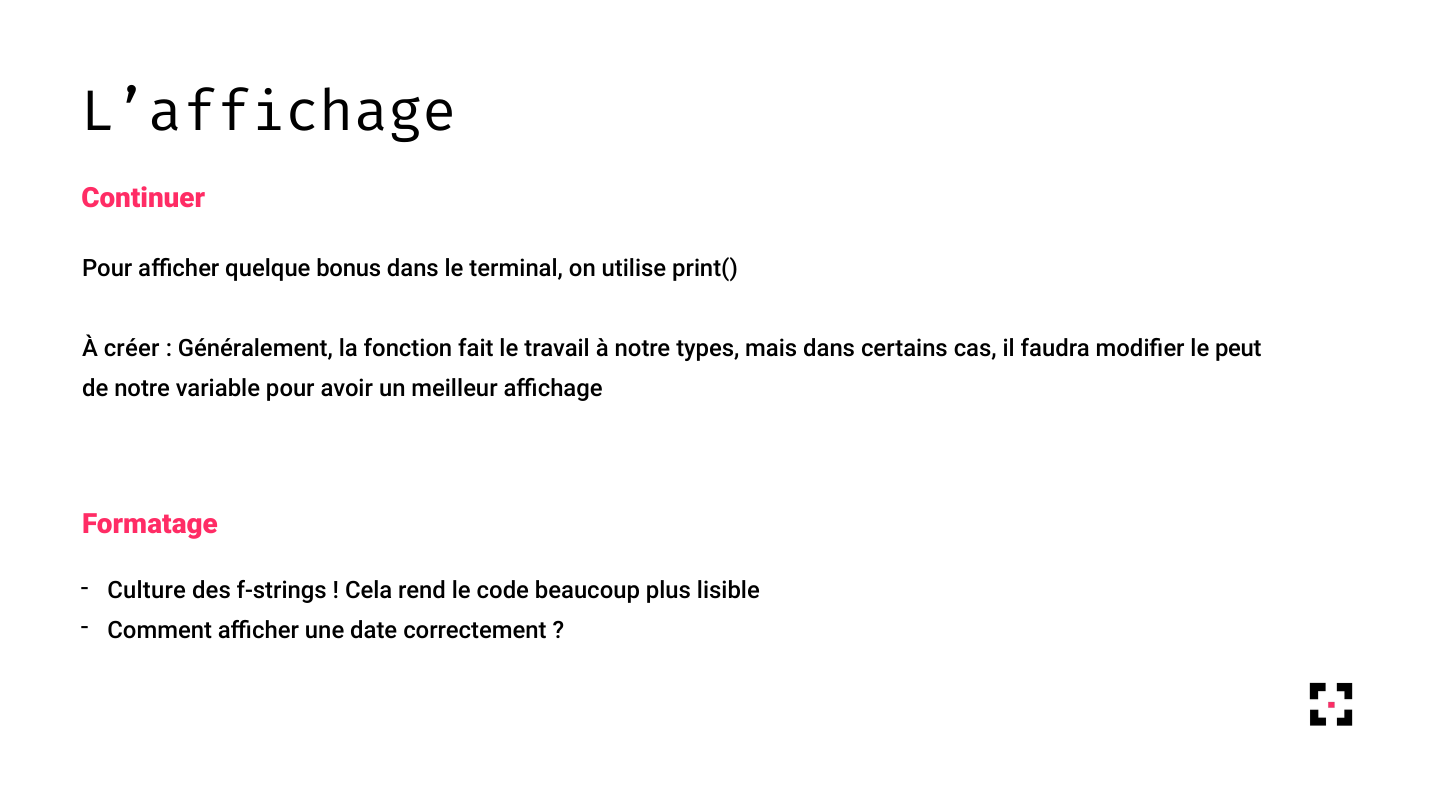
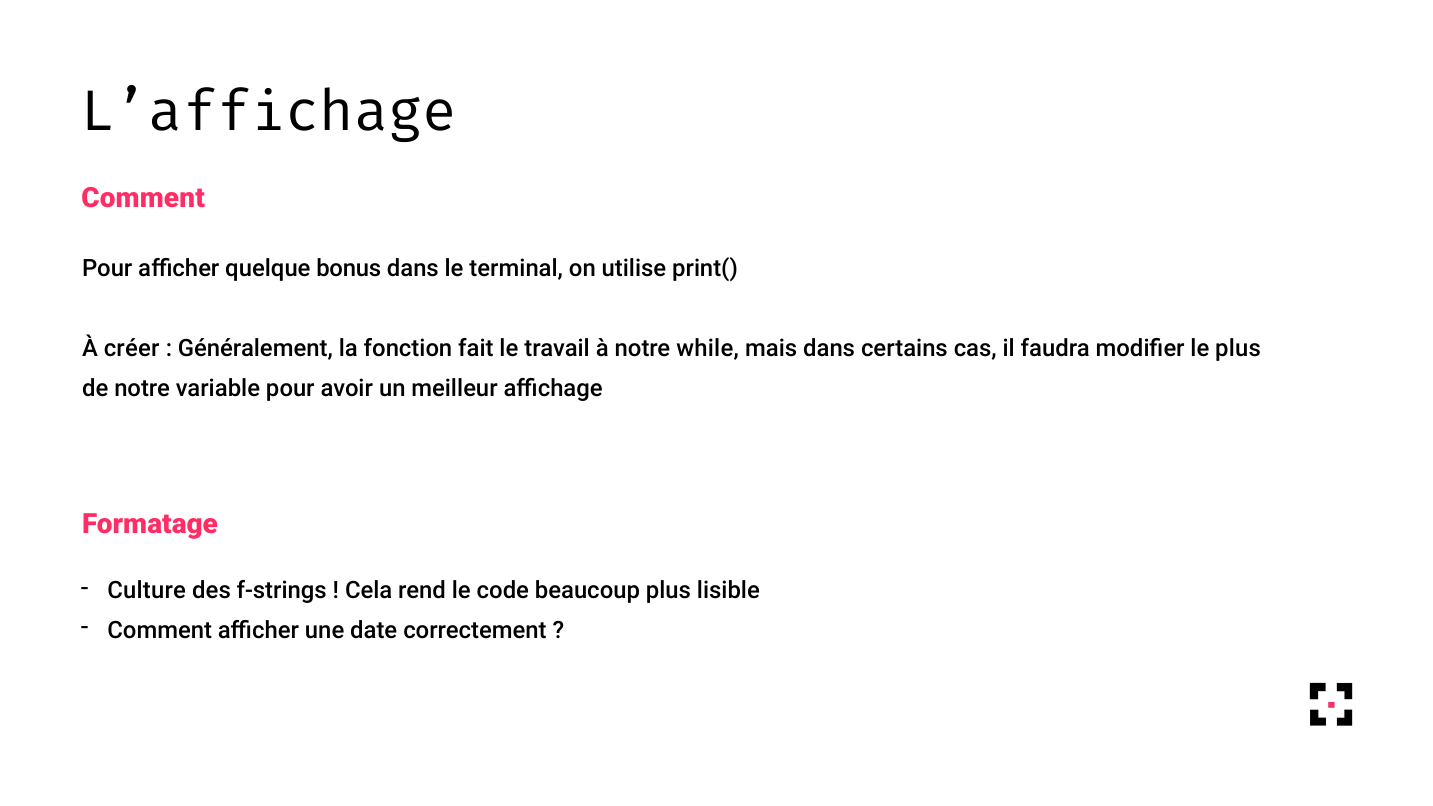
Continuer: Continuer -> Comment (143, 199)
types: types -> while (708, 348)
le peut: peut -> plus (1238, 348)
